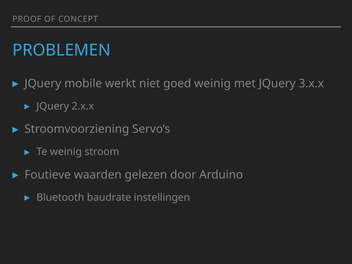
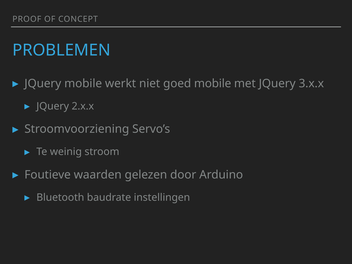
goed weinig: weinig -> mobile (213, 83)
